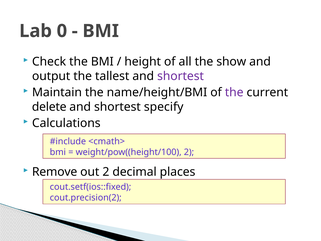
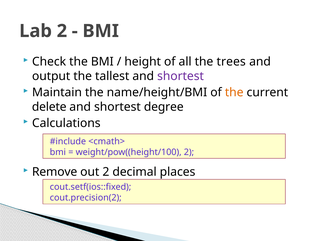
Lab 0: 0 -> 2 (62, 31)
show: show -> trees (231, 62)
the colour: purple -> orange (234, 92)
specify: specify -> degree (164, 107)
